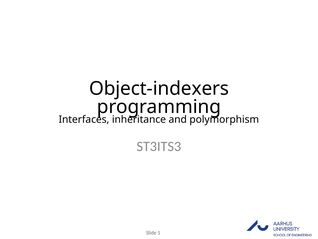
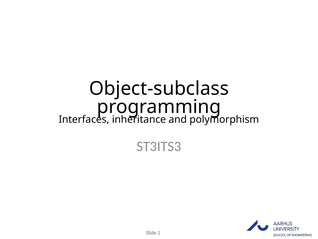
Object-indexers: Object-indexers -> Object-subclass (159, 88)
